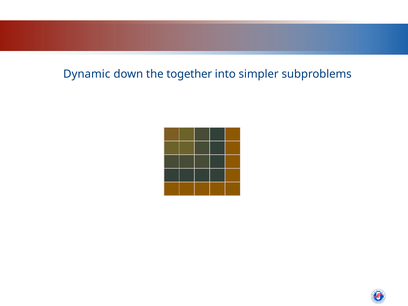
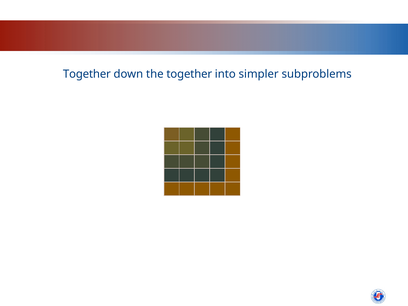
Dynamic: Dynamic -> Together (87, 74)
